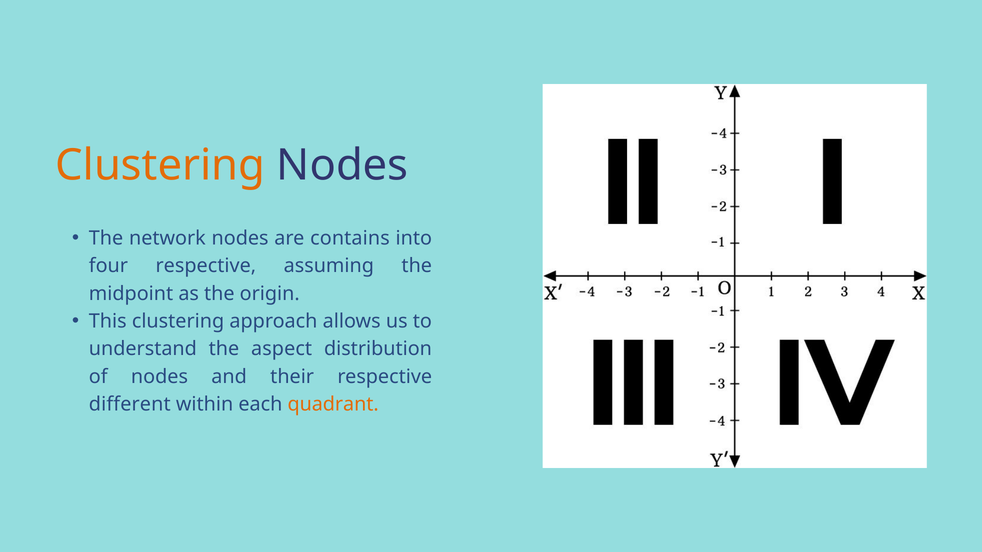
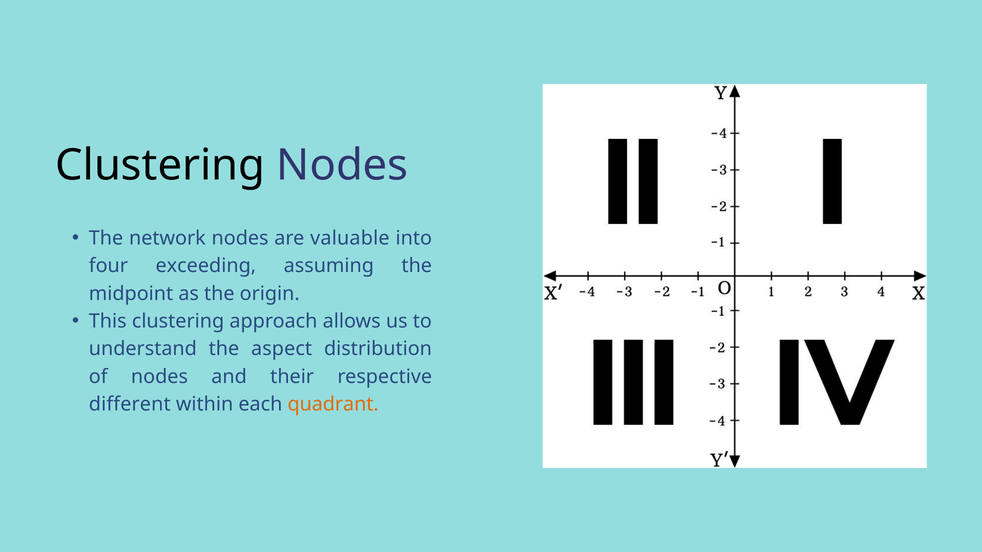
Clustering colour: orange -> black (160, 166)
contains: contains -> valuable (350, 238)
four respective: respective -> exceeding (206, 266)
